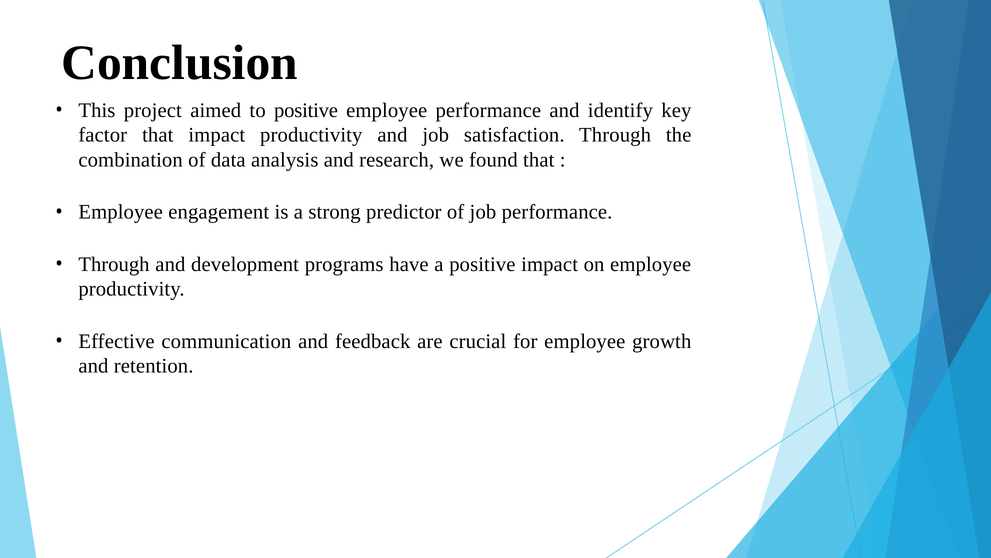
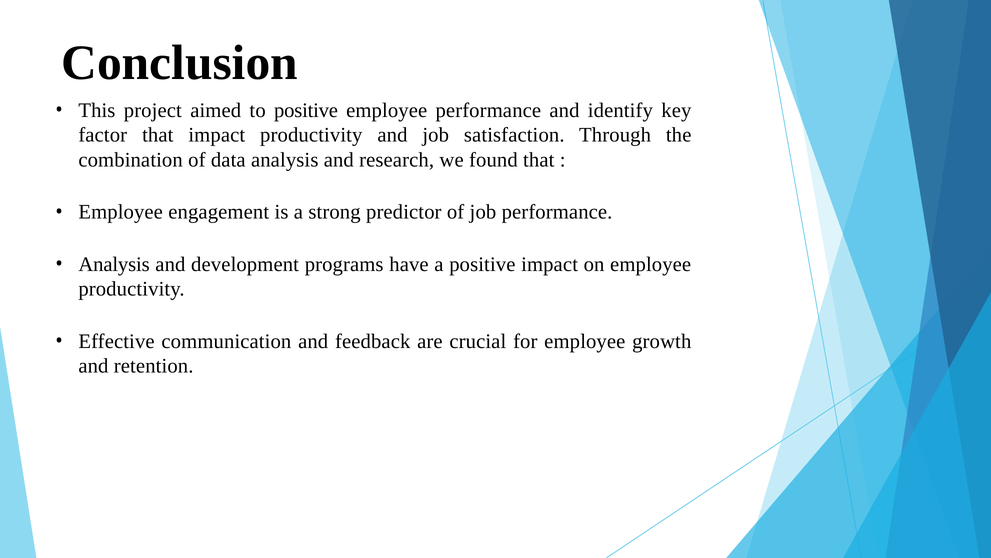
Through: Through -> Analysis (114, 264)
